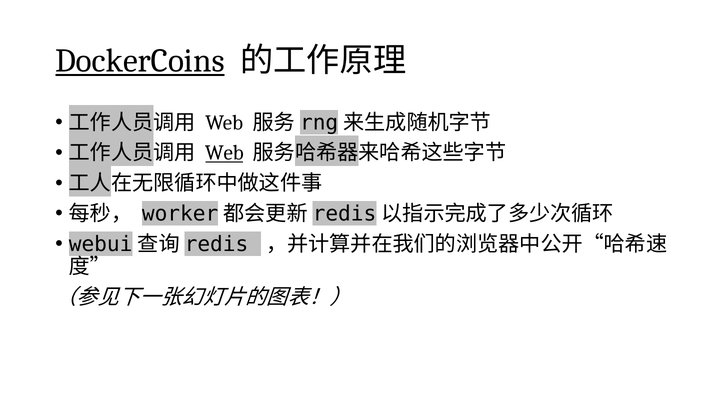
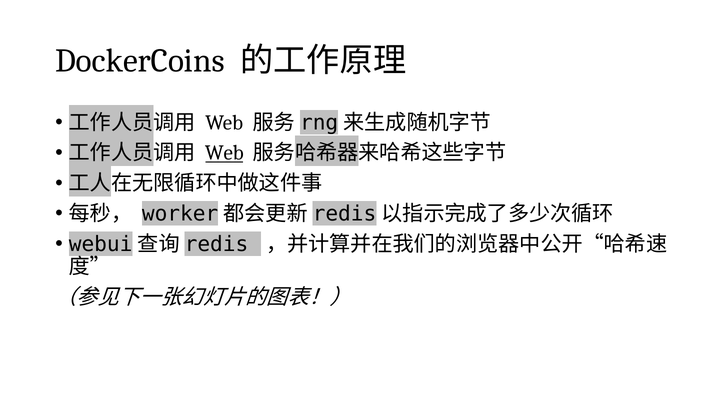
DockerCoins underline: present -> none (140, 61)
